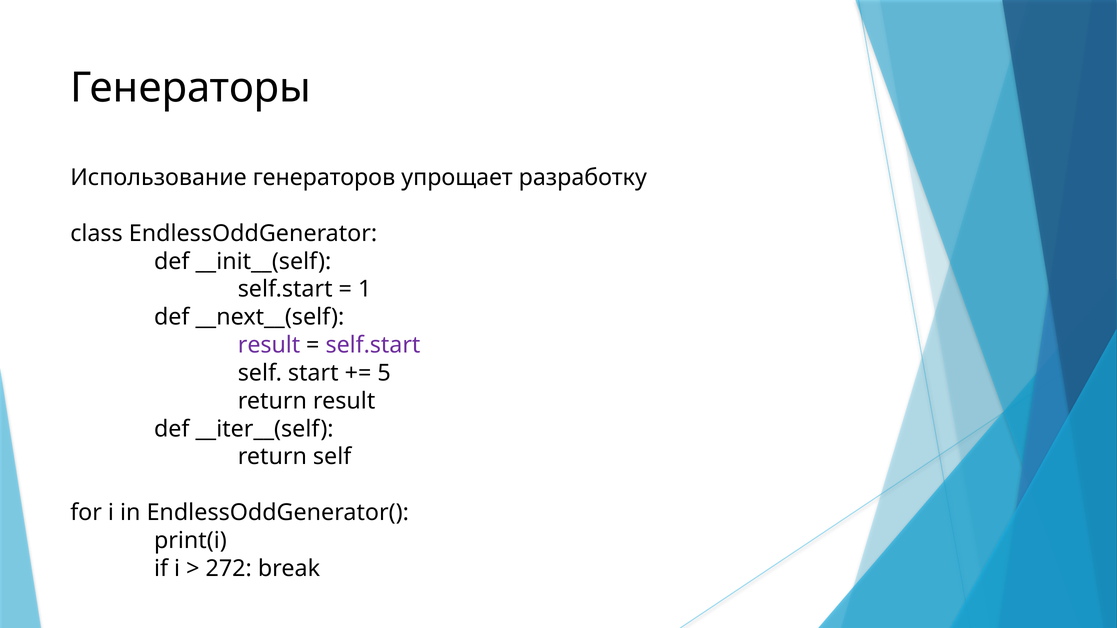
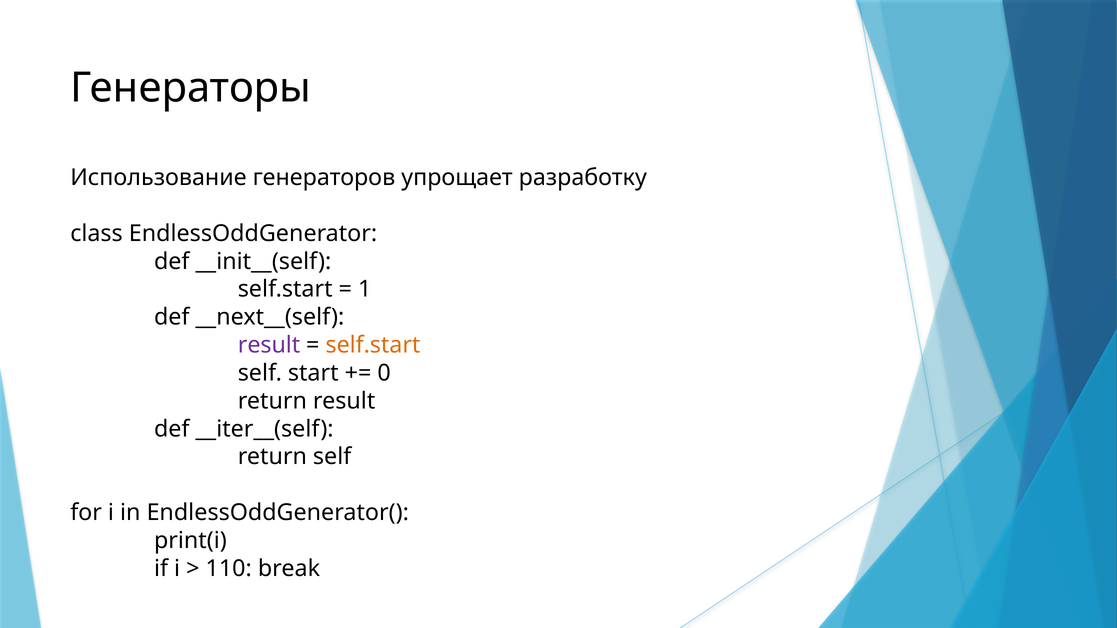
self.start colour: purple -> orange (373, 345)
5: 5 -> 0 (384, 373)
272: 272 -> 110 (229, 569)
